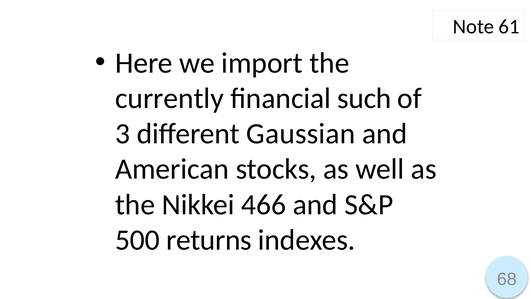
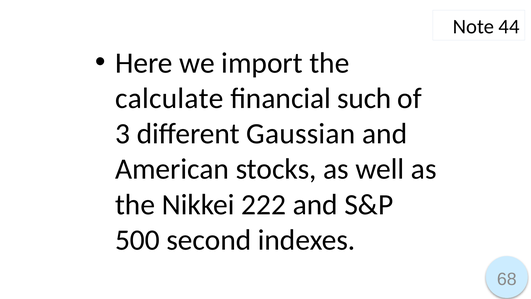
61: 61 -> 44 (509, 27)
currently: currently -> calculate (169, 98)
466: 466 -> 222 (264, 204)
returns: returns -> second (209, 240)
